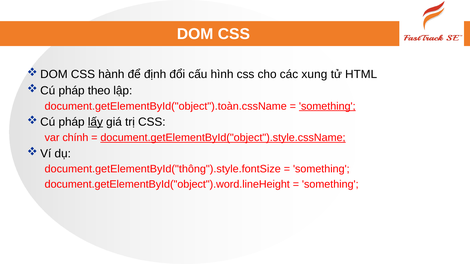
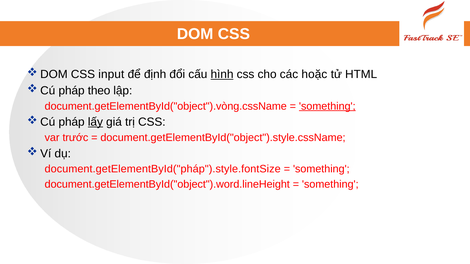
hành: hành -> input (111, 74)
hình underline: none -> present (222, 74)
xung: xung -> hoặc (314, 74)
document.getElementById("object").toàn.cssName: document.getElementById("object").toàn.cssName -> document.getElementById("object").vòng.cssName (166, 106)
chính: chính -> trước (75, 138)
document.getElementById("object").style.cssName underline: present -> none (223, 138)
document.getElementById("thông").style.fontSize: document.getElementById("thông").style.fontSize -> document.getElementById("pháp").style.fontSize (163, 169)
